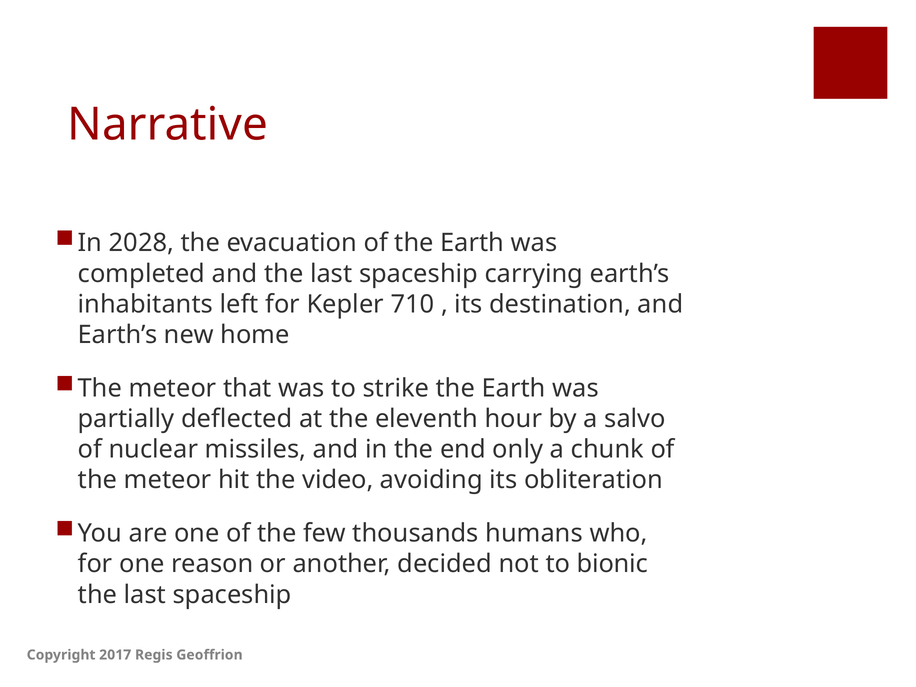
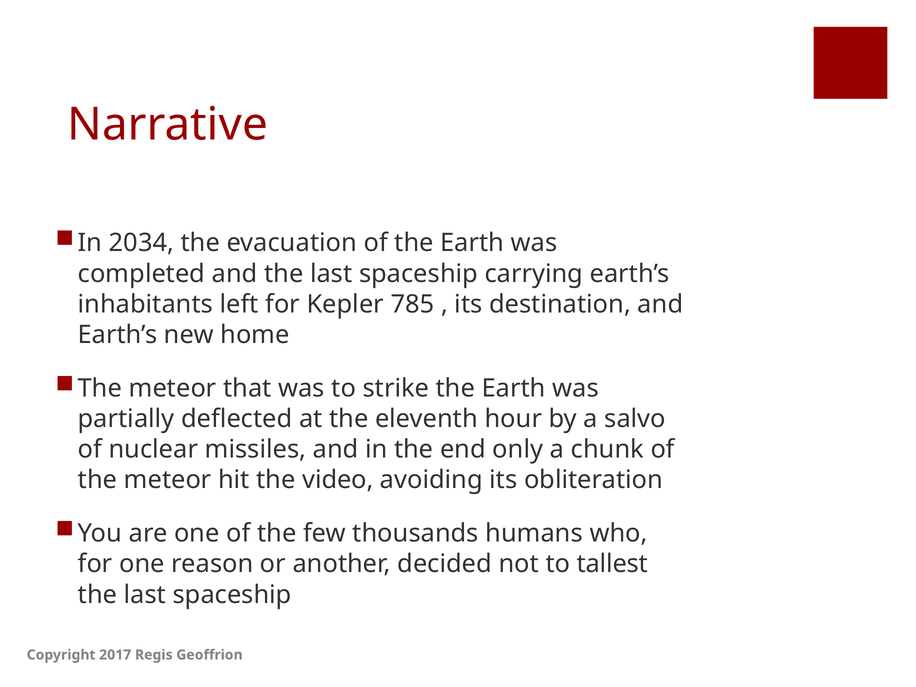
2028: 2028 -> 2034 (141, 243)
710: 710 -> 785 (412, 304)
bionic: bionic -> tallest (612, 564)
